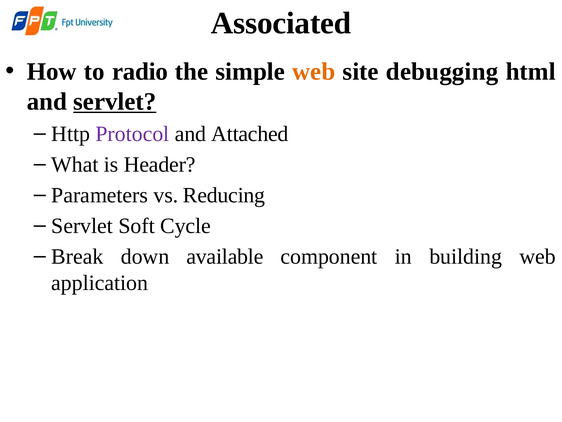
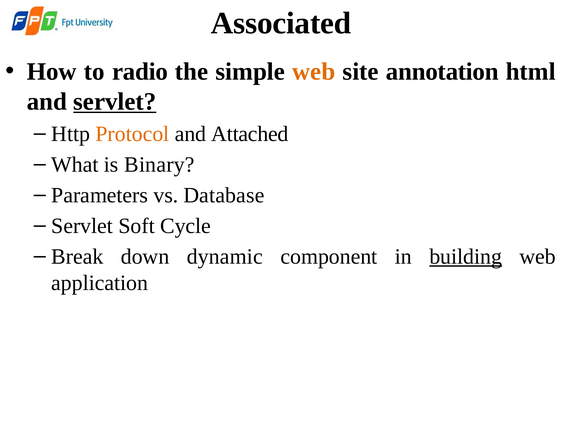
debugging: debugging -> annotation (442, 72)
Protocol colour: purple -> orange (132, 134)
Header: Header -> Binary (159, 164)
Reducing: Reducing -> Database (224, 195)
available: available -> dynamic (225, 256)
building underline: none -> present (466, 256)
